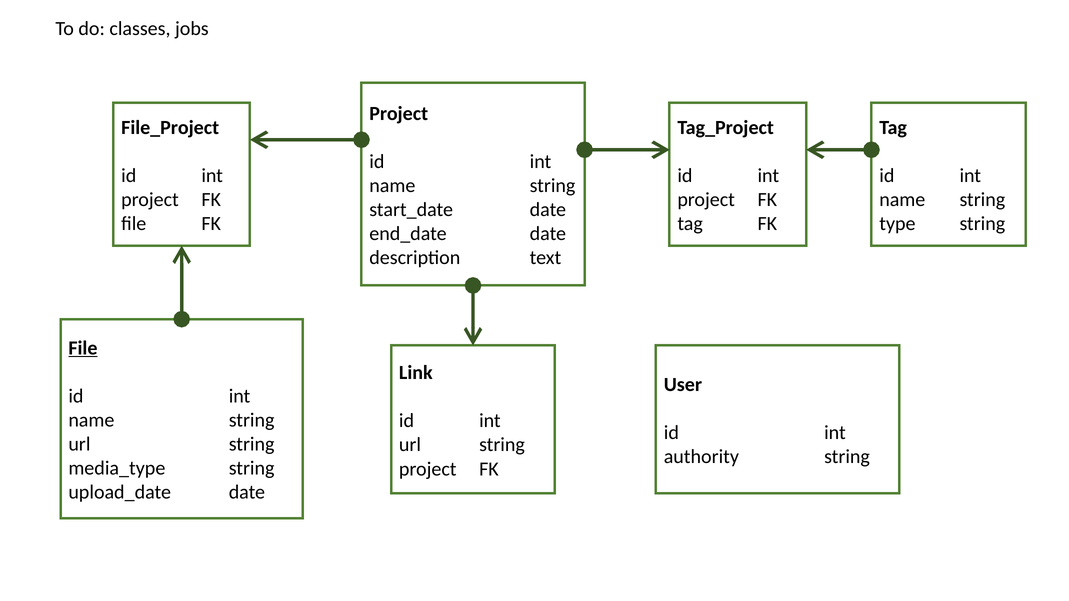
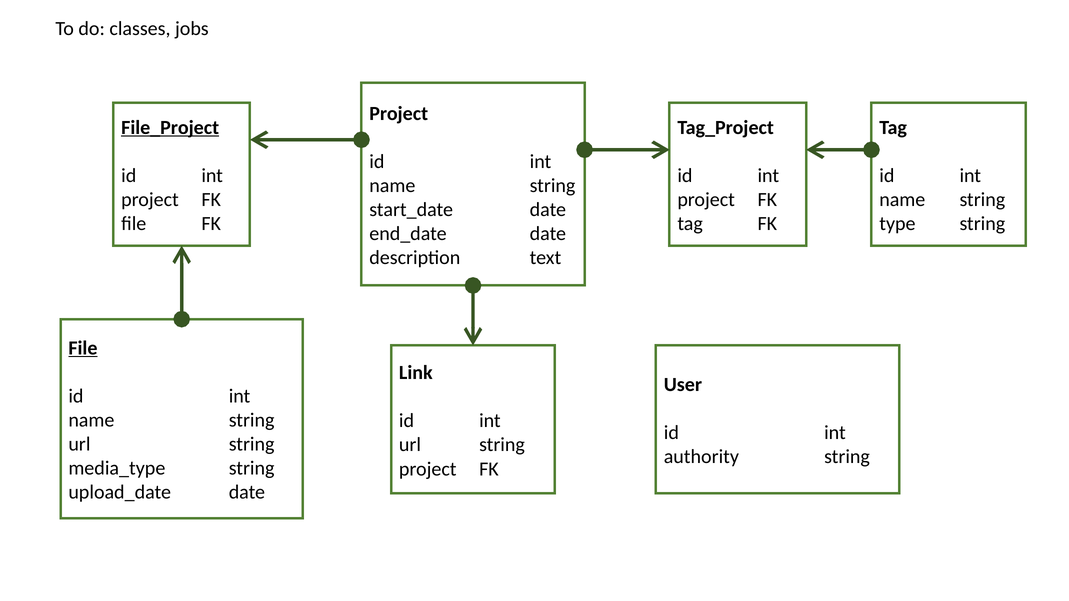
File_Project underline: none -> present (170, 128)
